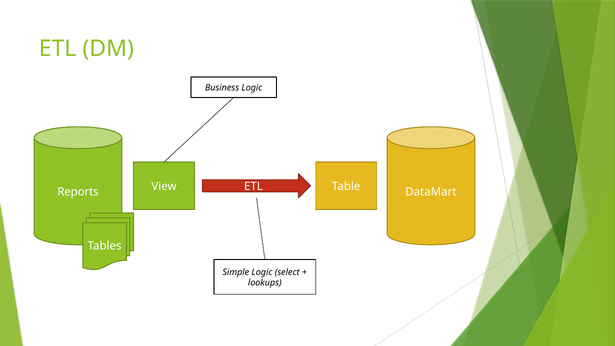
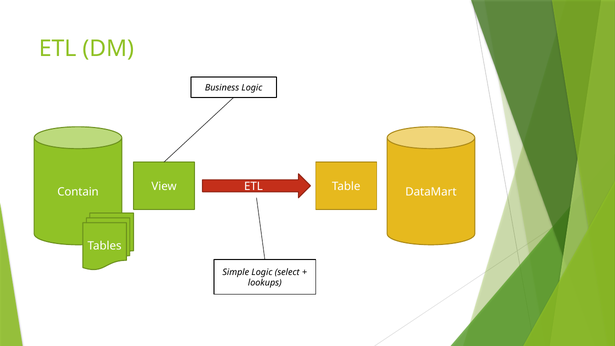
Reports: Reports -> Contain (78, 192)
